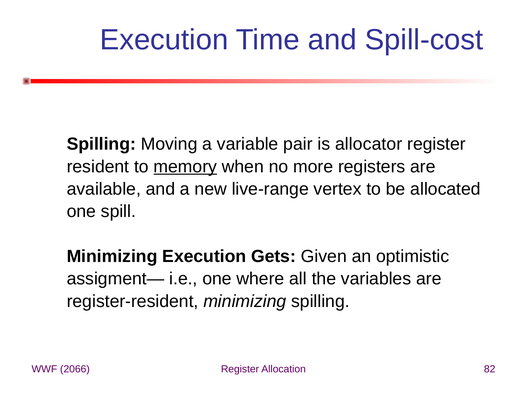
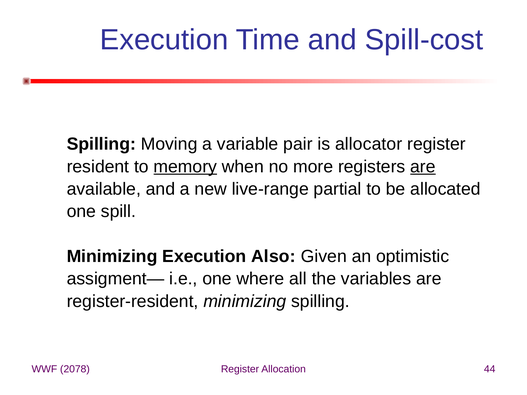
are underline: none -> present (423, 167)
vertex: vertex -> partial (338, 189)
Gets: Gets -> Also (273, 257)
2066: 2066 -> 2078 (75, 369)
82: 82 -> 44 (490, 369)
